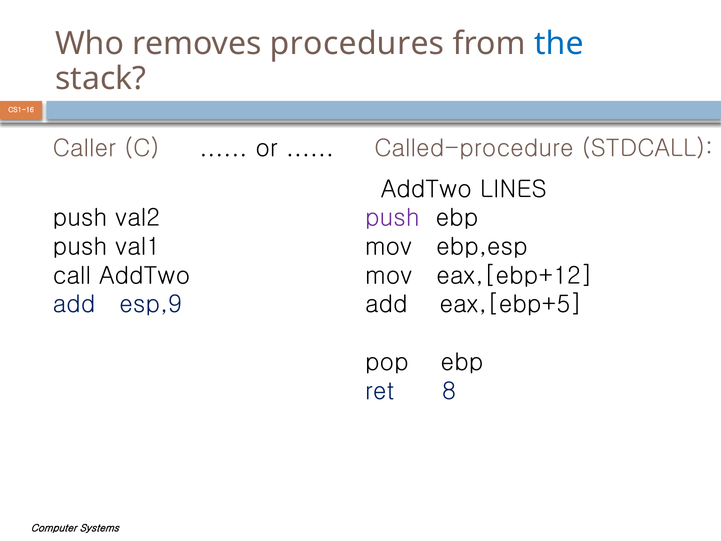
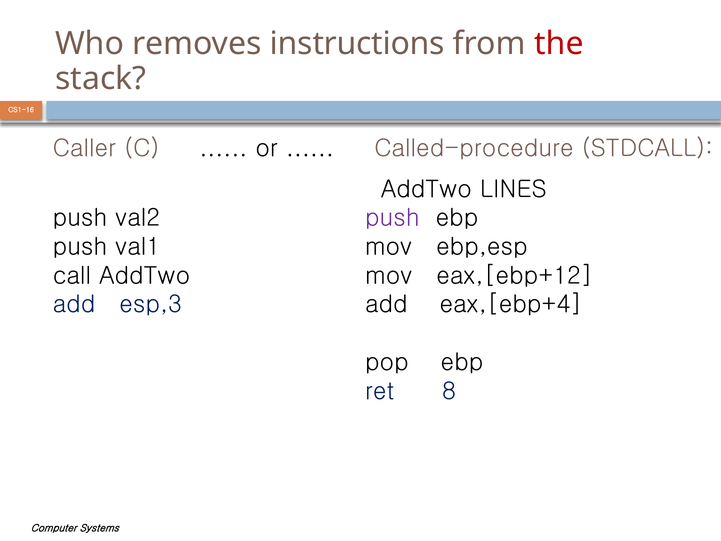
procedures: procedures -> instructions (357, 44)
the colour: blue -> red (559, 44)
esp,9: esp,9 -> esp,3 (151, 304)
eax,[ebp+5: eax,[ebp+5 -> eax,[ebp+4 (511, 304)
